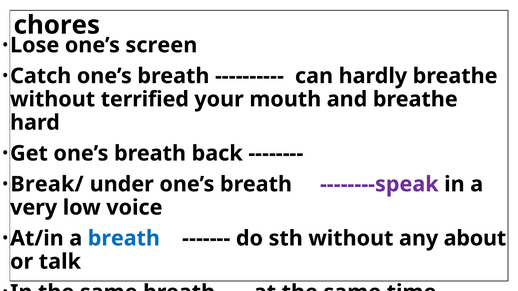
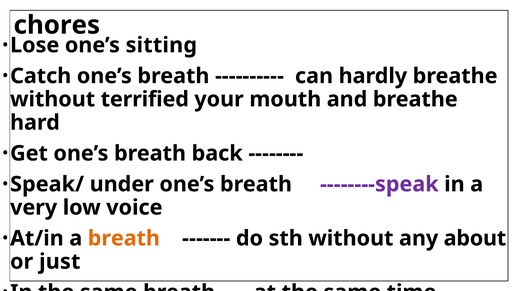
screen: screen -> sitting (161, 45)
Break/: Break/ -> Speak/ (47, 184)
breath colour: blue -> orange (124, 239)
talk: talk -> just (60, 262)
